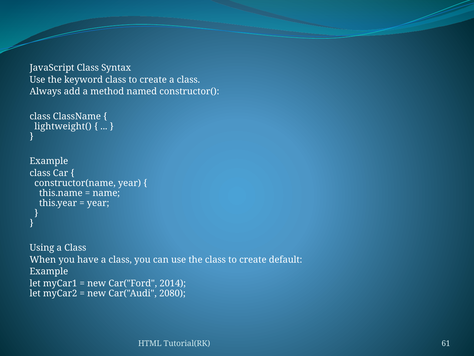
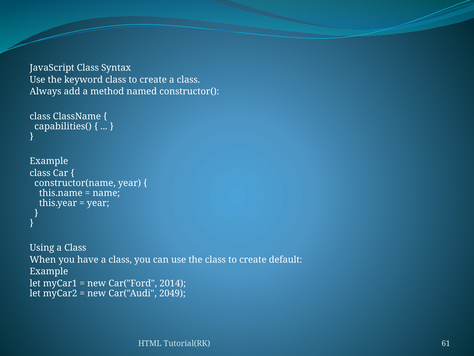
lightweight(: lightweight( -> capabilities( (63, 126)
2080: 2080 -> 2049 (172, 293)
